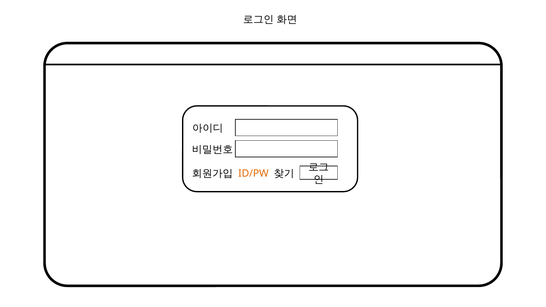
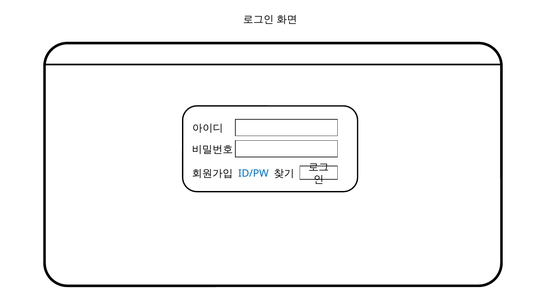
ID/PW colour: orange -> blue (253, 173)
